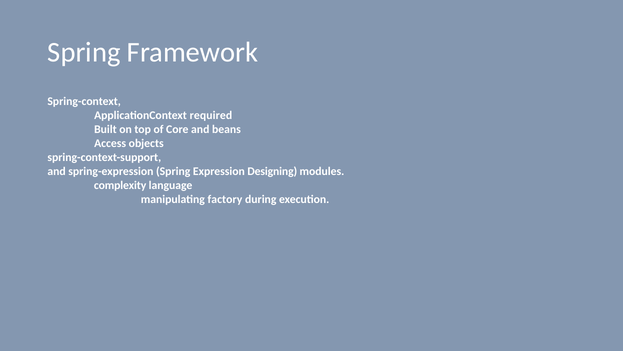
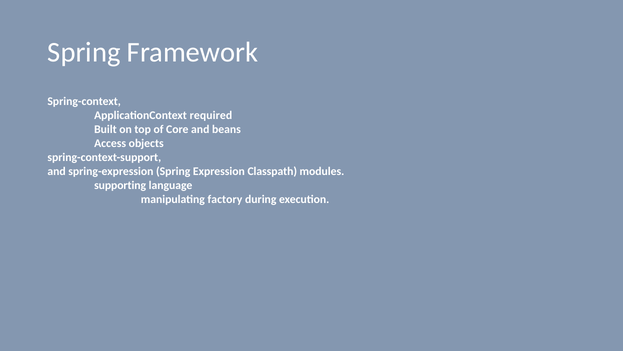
Designing: Designing -> Classpath (272, 171)
complexity: complexity -> supporting (120, 185)
